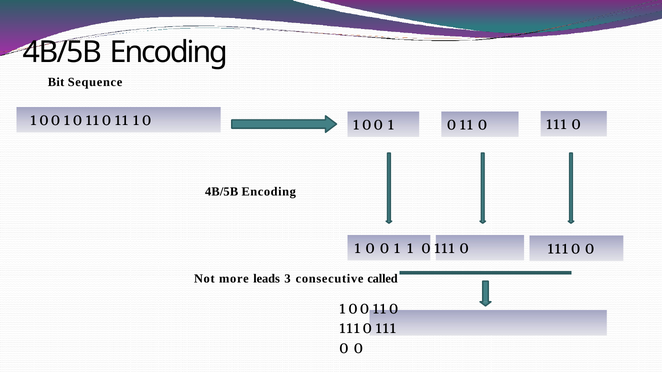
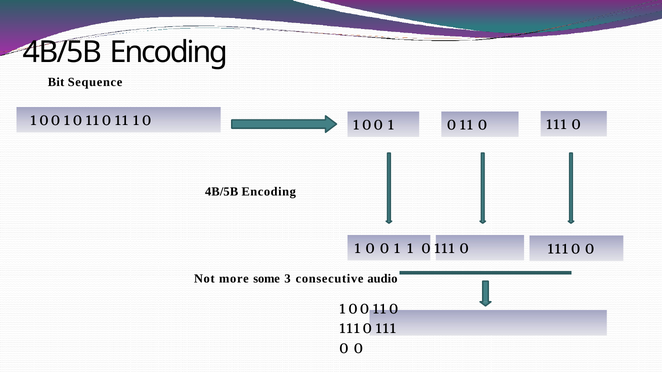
leads: leads -> some (267, 279)
called: called -> audio (382, 279)
